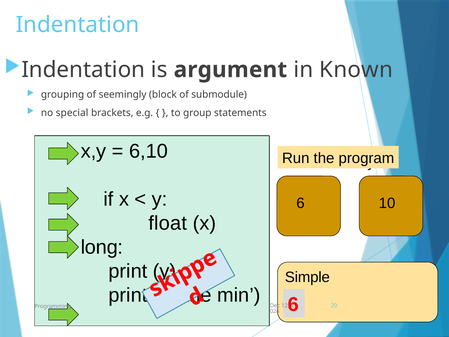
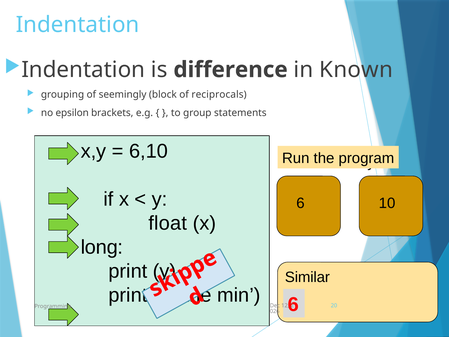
argument: argument -> difference (231, 70)
submodule: submodule -> reciprocals (219, 94)
special: special -> epsilon (72, 113)
Simple: Simple -> Similar (307, 277)
